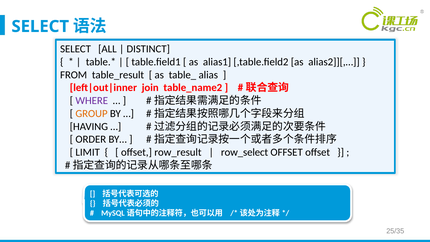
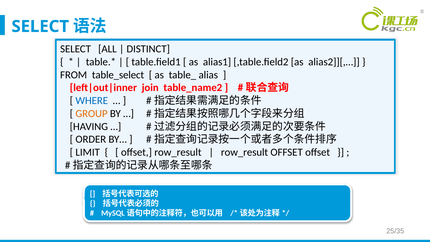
table_result: table_result -> table_select (118, 75)
WHERE colour: purple -> blue (92, 101)
row_select: row_select -> row_result (245, 152)
